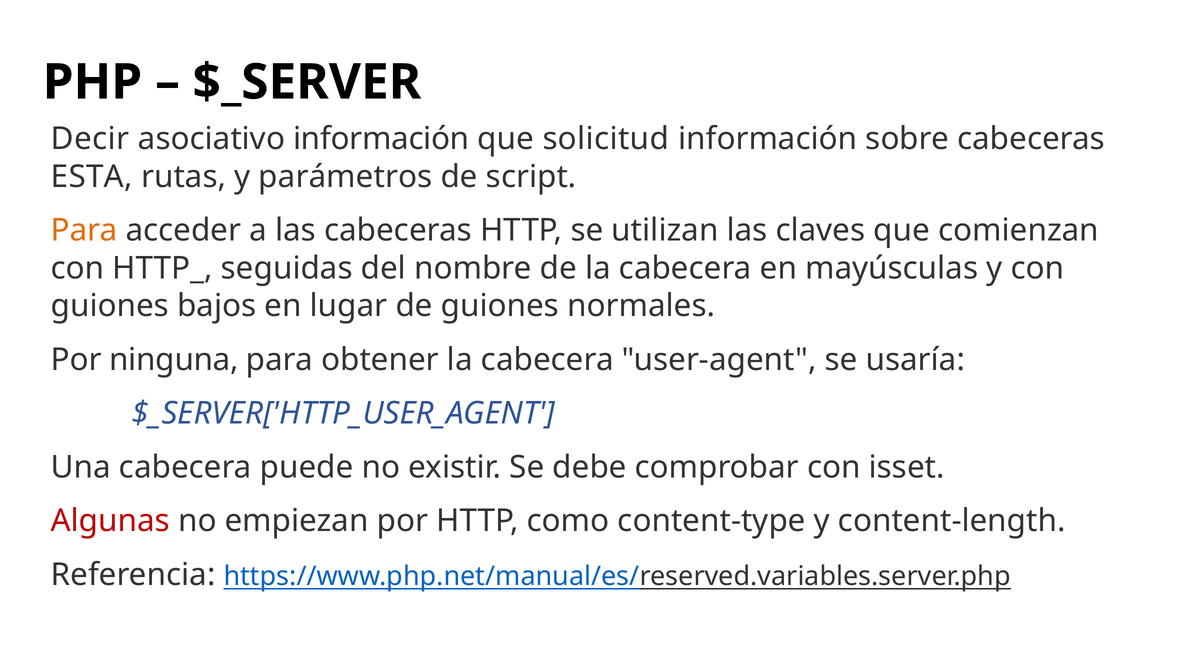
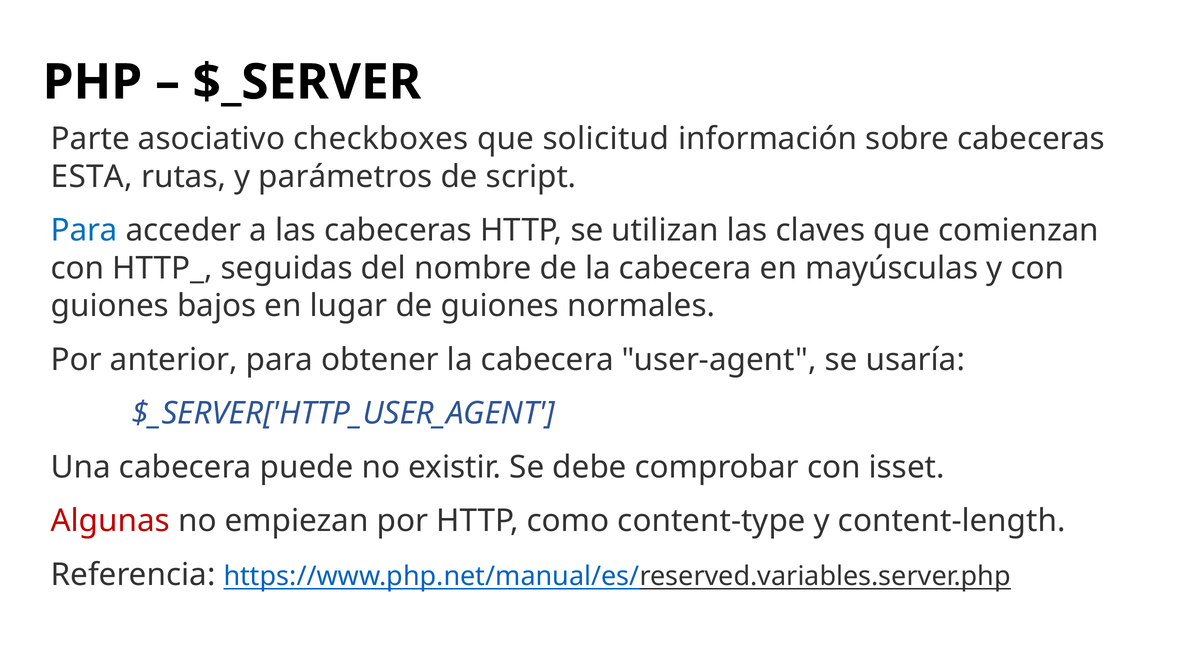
Decir: Decir -> Parte (90, 139)
asociativo información: información -> checkboxes (381, 139)
Para colour: orange -> blue (84, 230)
ninguna: ninguna -> anterior (174, 360)
